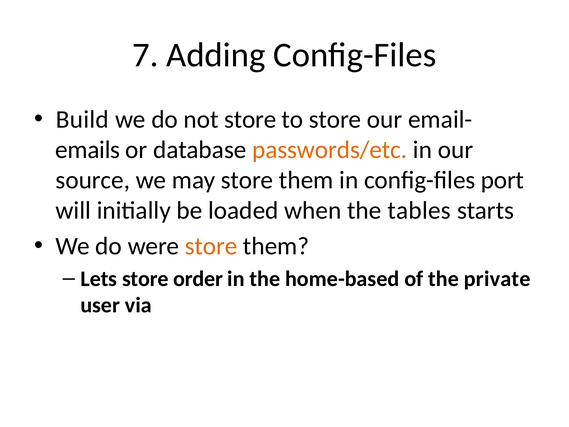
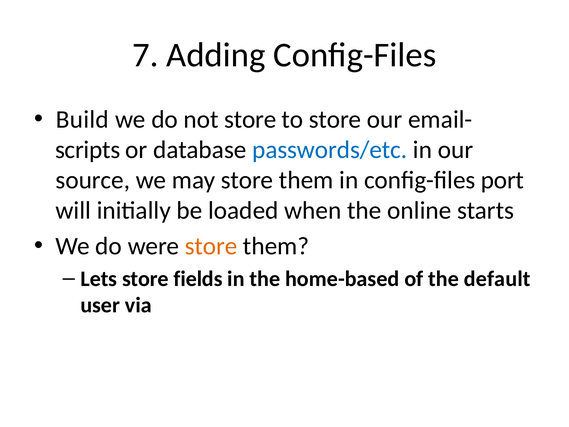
emails: emails -> scripts (88, 150)
passwords/etc colour: orange -> blue (330, 150)
tables: tables -> online (419, 211)
order: order -> fields (198, 279)
private: private -> default (497, 279)
